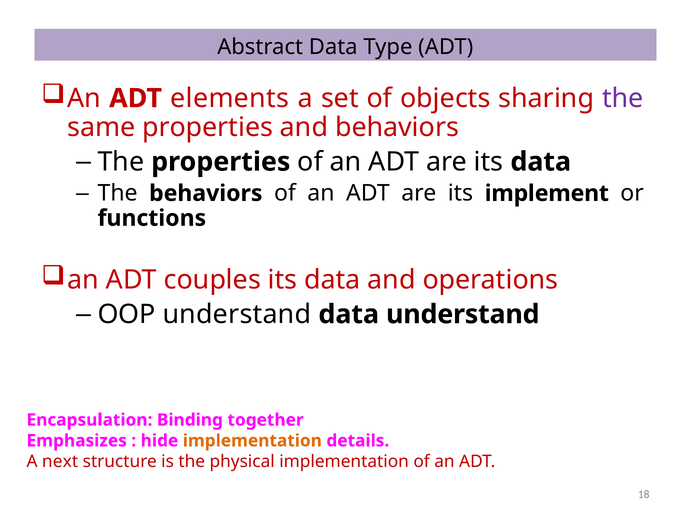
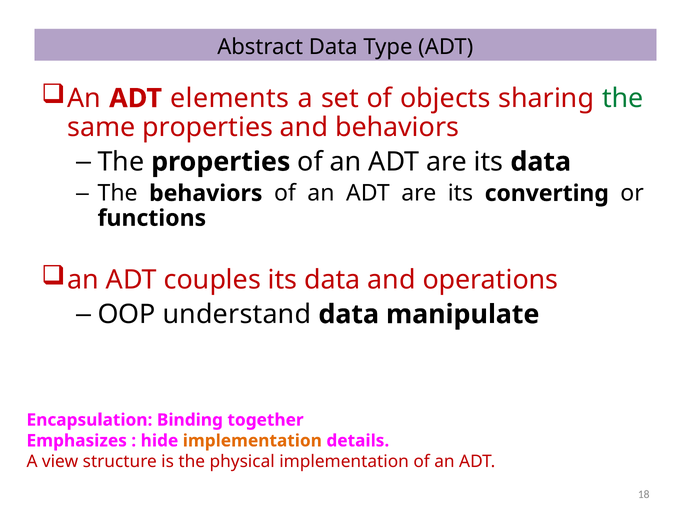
the colour: purple -> green (623, 98)
implement: implement -> converting (547, 193)
data understand: understand -> manipulate (463, 314)
next: next -> view (60, 462)
